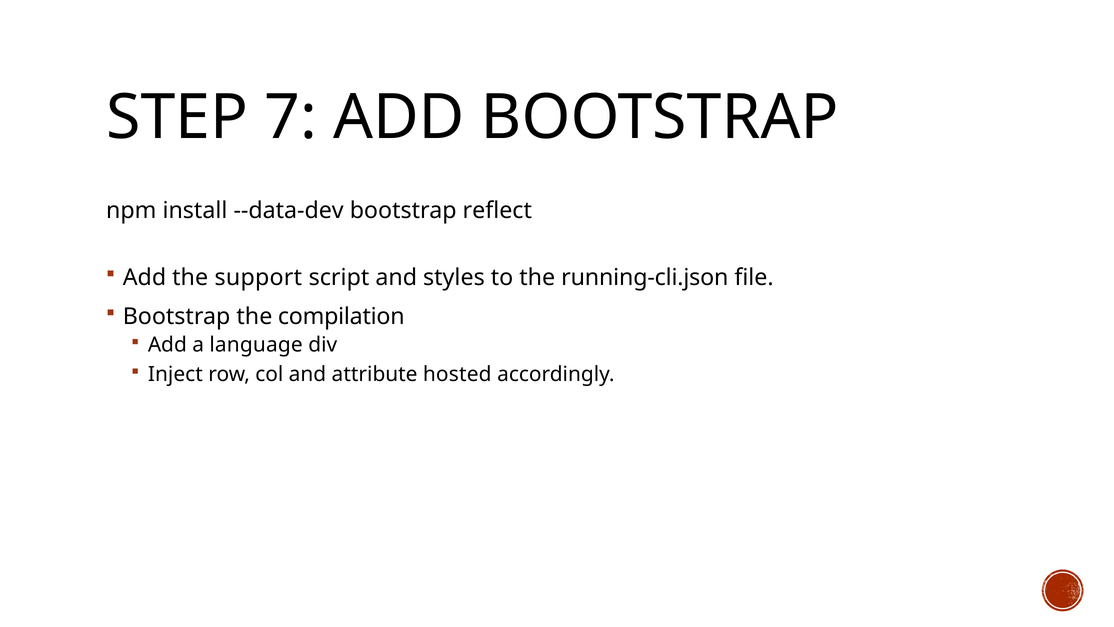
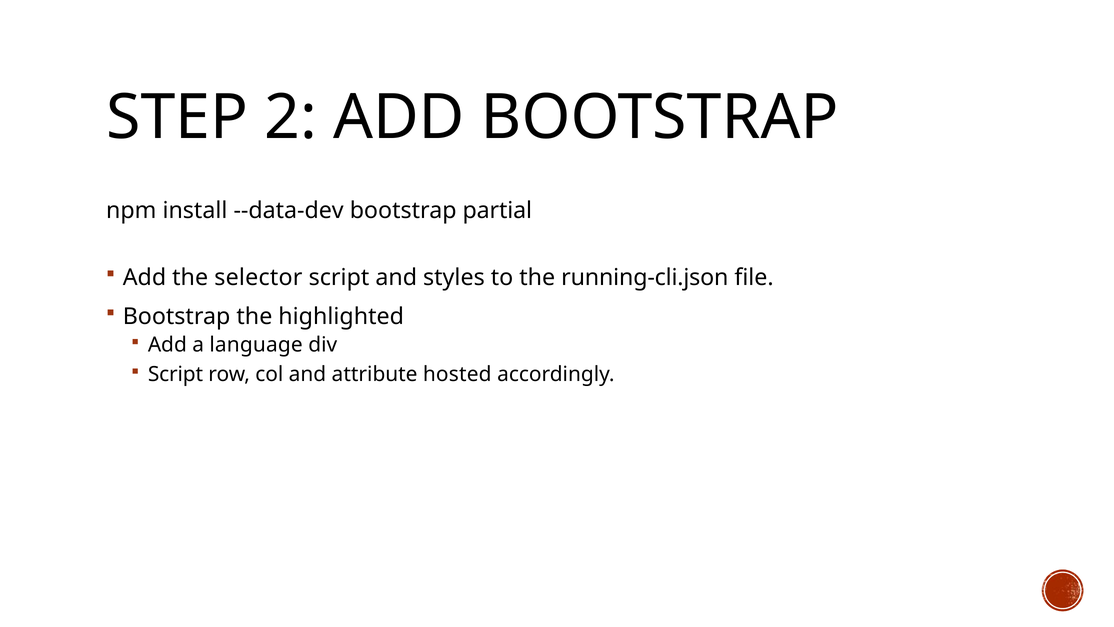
7: 7 -> 2 (291, 117)
reflect: reflect -> partial (497, 210)
support: support -> selector (258, 277)
compilation: compilation -> highlighted (341, 316)
Inject: Inject -> Script (175, 374)
